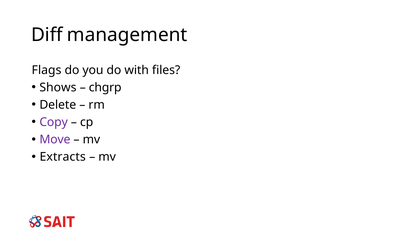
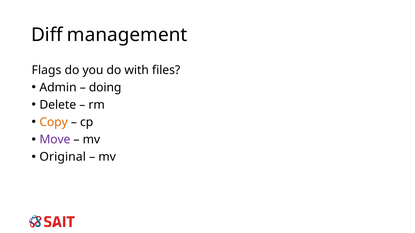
Shows: Shows -> Admin (58, 88)
chgrp: chgrp -> doing (105, 88)
Copy colour: purple -> orange (54, 122)
Extracts: Extracts -> Original (63, 157)
